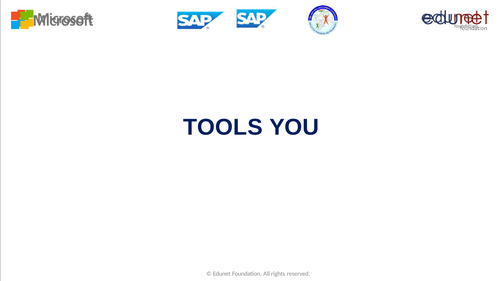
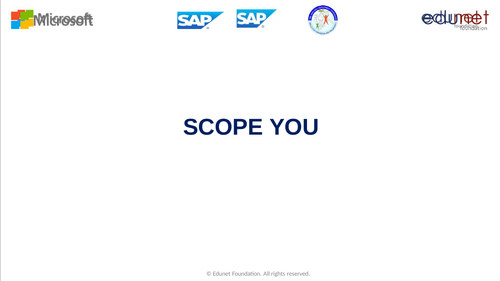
TOOLS: TOOLS -> SCOPE (223, 127)
